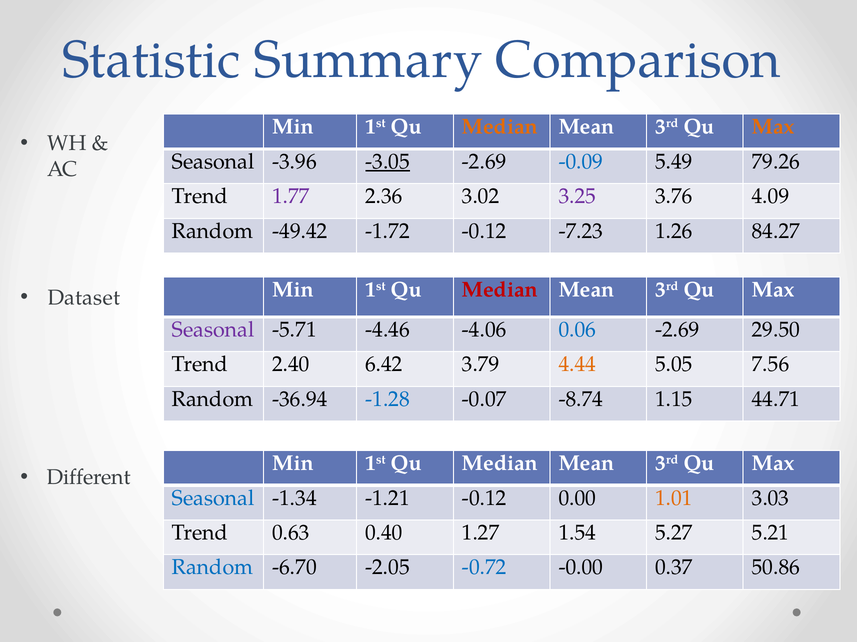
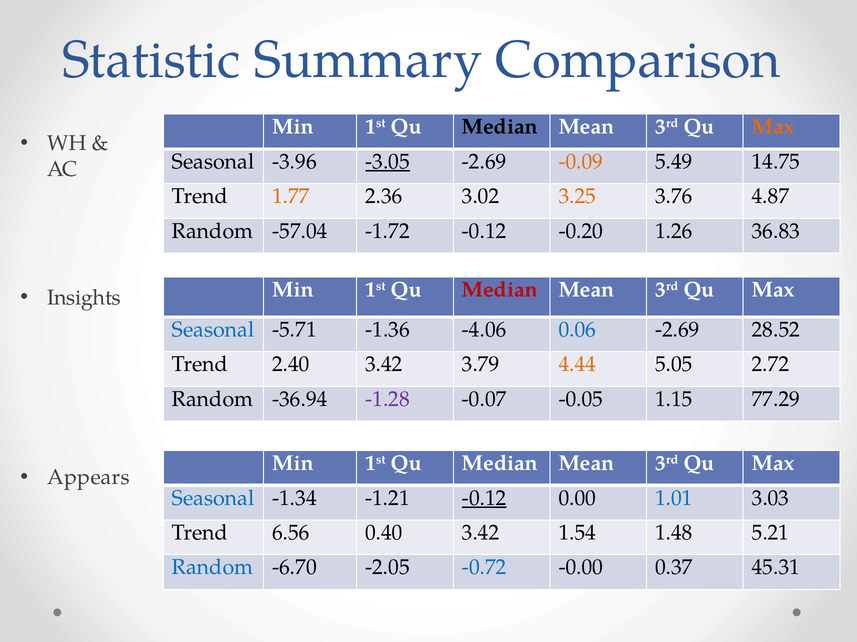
Median colour: orange -> black (500, 127)
-0.09 colour: blue -> orange (581, 162)
79.26: 79.26 -> 14.75 (776, 162)
1.77 colour: purple -> orange (291, 197)
3.25 colour: purple -> orange (577, 197)
4.09: 4.09 -> 4.87 (771, 197)
-49.42: -49.42 -> -57.04 (300, 231)
-7.23: -7.23 -> -0.20 (581, 231)
84.27: 84.27 -> 36.83 (776, 231)
Dataset: Dataset -> Insights (84, 298)
Seasonal colour: purple -> blue (213, 330)
-4.46: -4.46 -> -1.36 (388, 330)
29.50: 29.50 -> 28.52 (776, 330)
2.40 6.42: 6.42 -> 3.42 (384, 365)
7.56: 7.56 -> 2.72 (771, 365)
-1.28 colour: blue -> purple (388, 400)
-8.74: -8.74 -> -0.05 (581, 400)
44.71: 44.71 -> 77.29 (776, 400)
Different: Different -> Appears (89, 478)
-0.12 underline: none -> present (484, 499)
1.01 colour: orange -> blue (674, 499)
0.63: 0.63 -> 6.56 (291, 533)
0.40 1.27: 1.27 -> 3.42 (481, 533)
5.27: 5.27 -> 1.48 (674, 533)
50.86: 50.86 -> 45.31 (776, 568)
